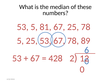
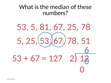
89: 89 -> 51 (86, 41)
428: 428 -> 127 (56, 59)
